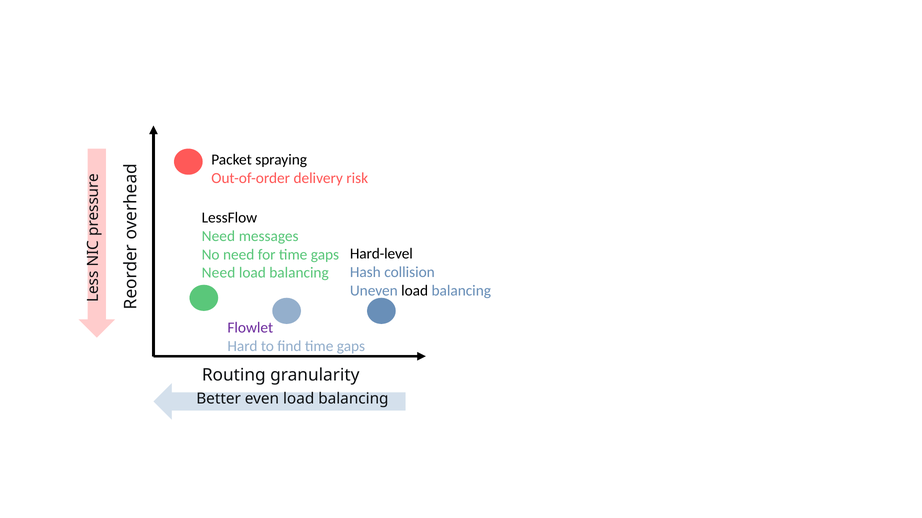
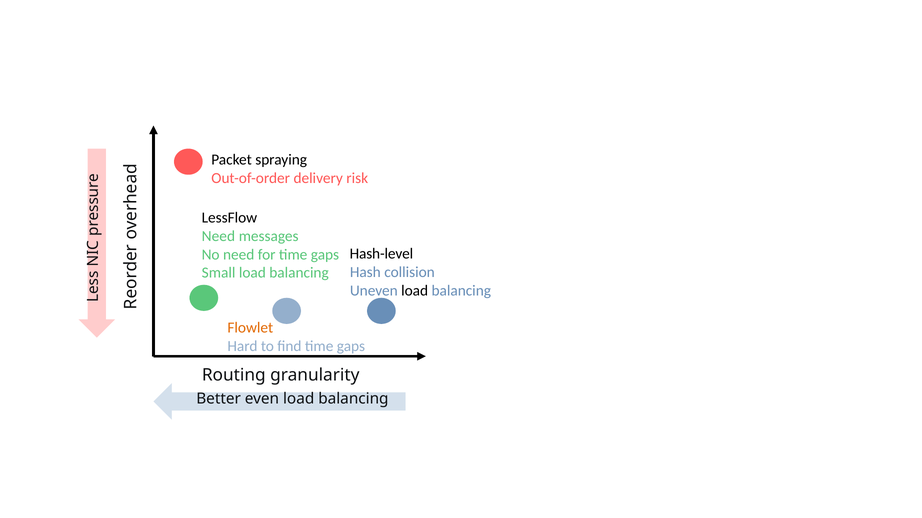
Hard-level: Hard-level -> Hash-level (381, 254)
Need: Need -> Small (219, 273)
Flowlet colour: purple -> orange (250, 328)
